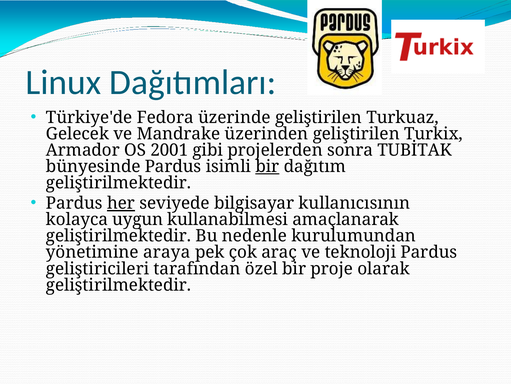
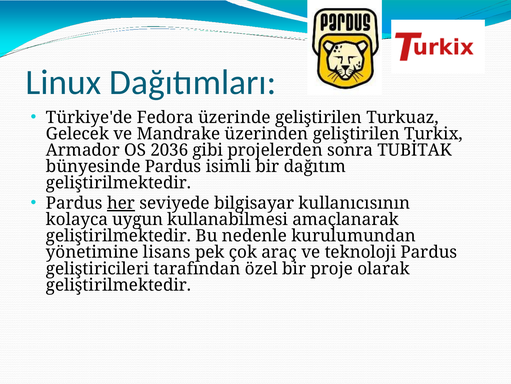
2001: 2001 -> 2036 (169, 150)
bir underline: present -> none (267, 166)
araya: araya -> lisans (167, 252)
